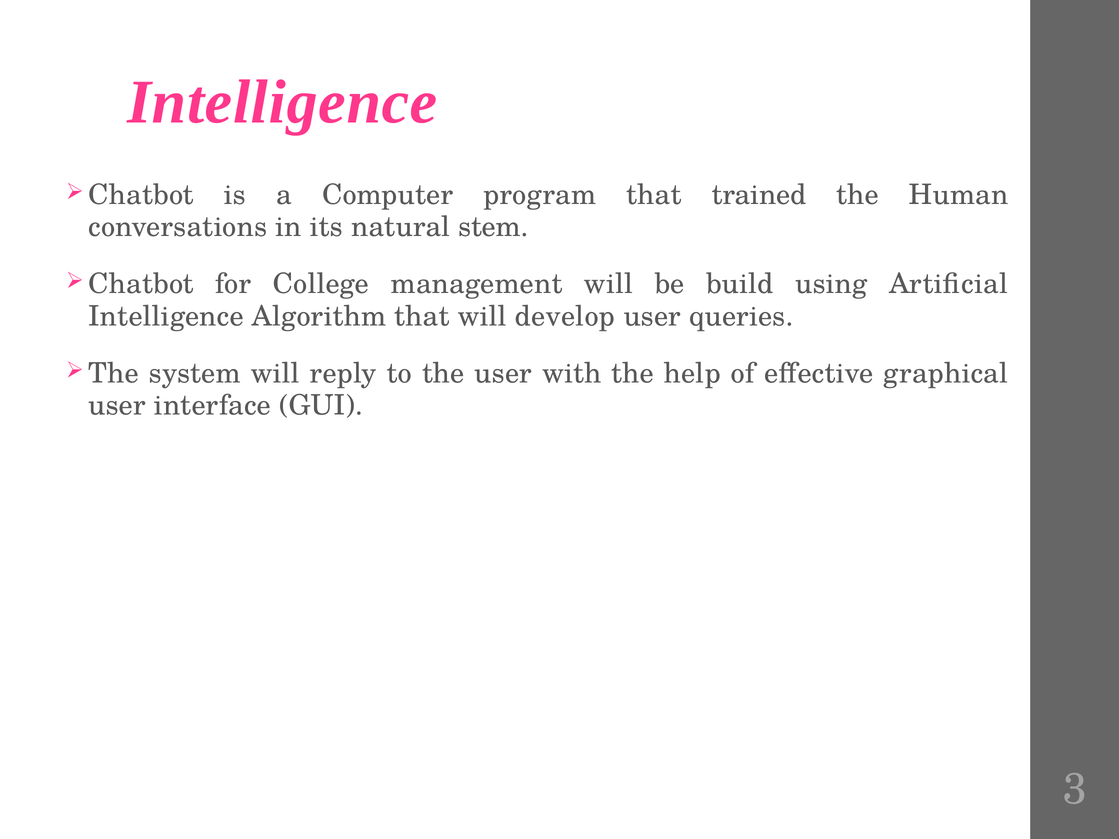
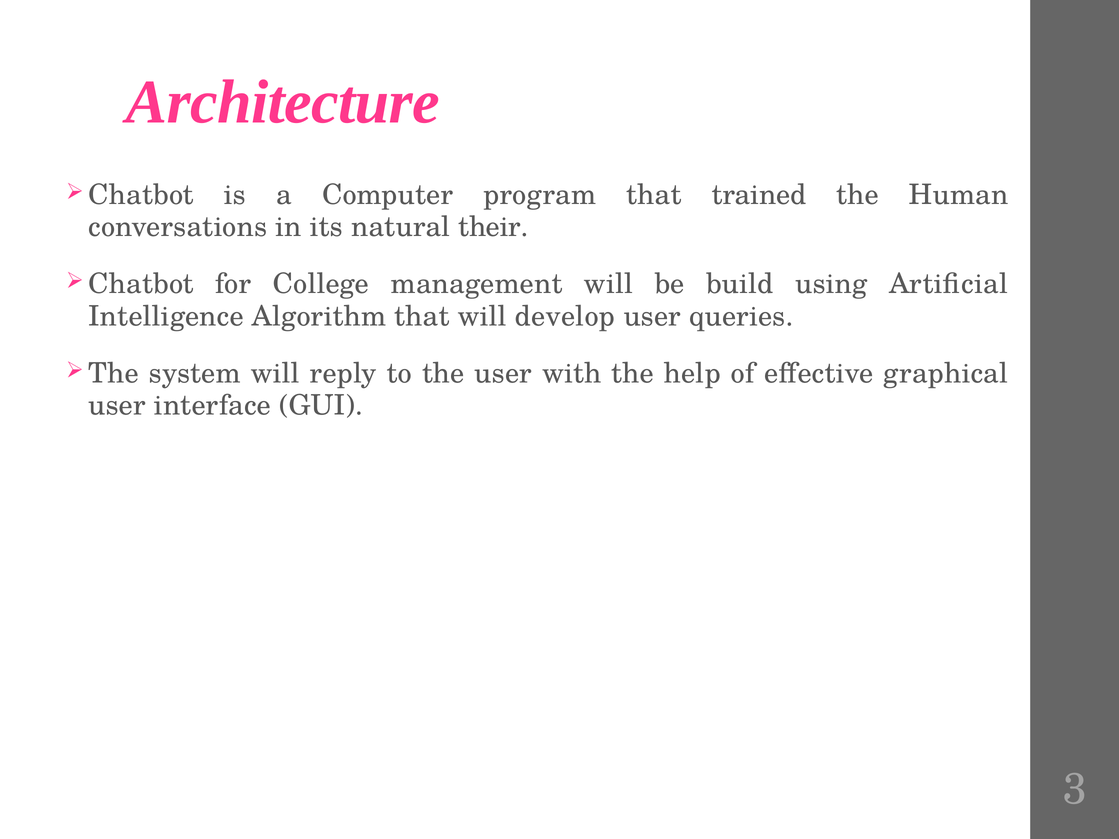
Intelligence: Intelligence -> Architecture (283, 102)
stem: stem -> their (493, 227)
